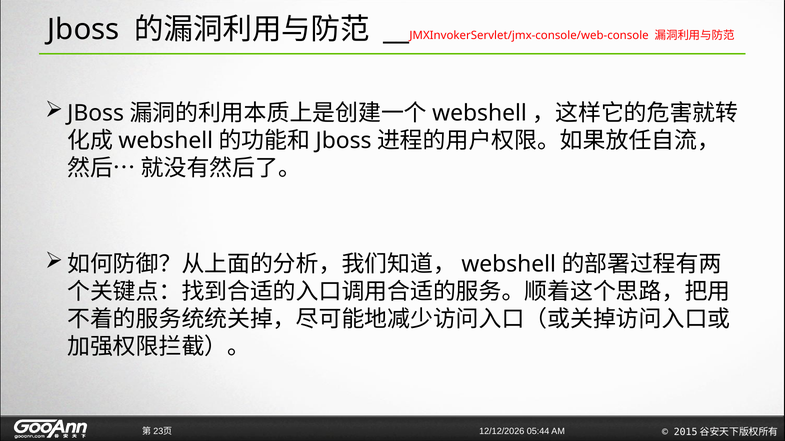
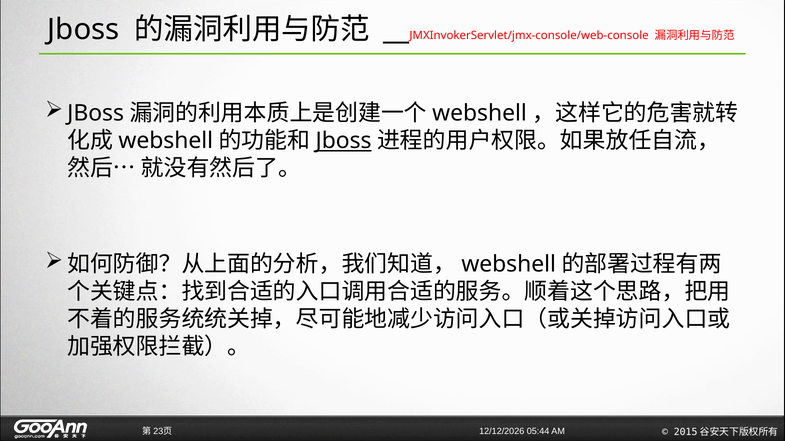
Jboss underline: none -> present (344, 141)
